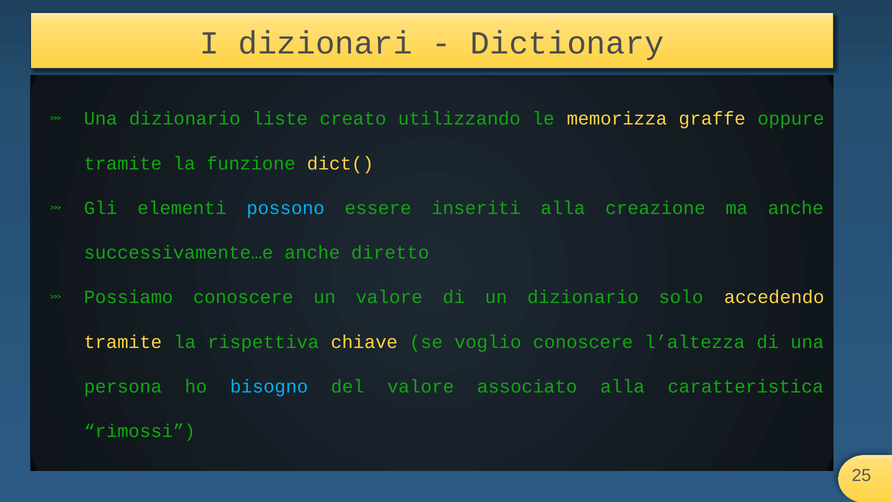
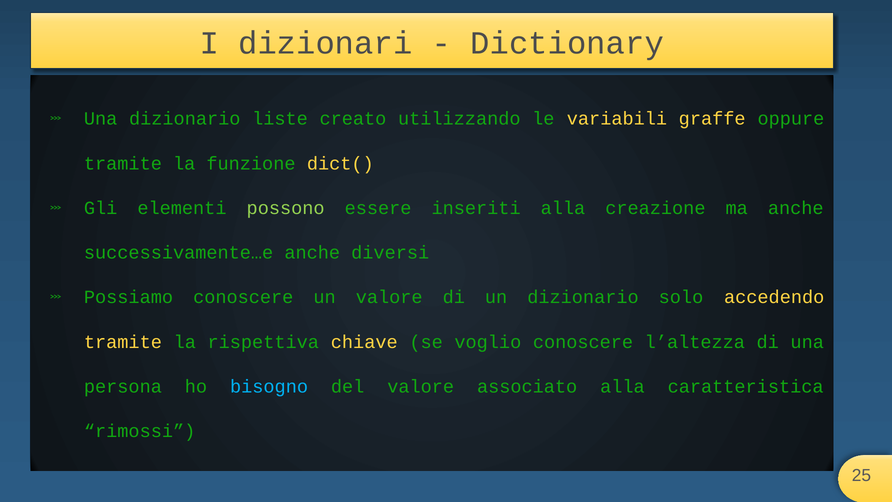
memorizza: memorizza -> variabili (617, 119)
possono colour: light blue -> light green (286, 208)
diretto: diretto -> diversi (390, 253)
